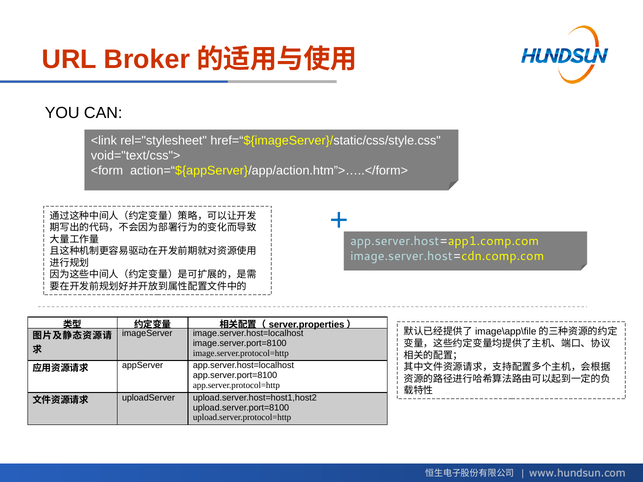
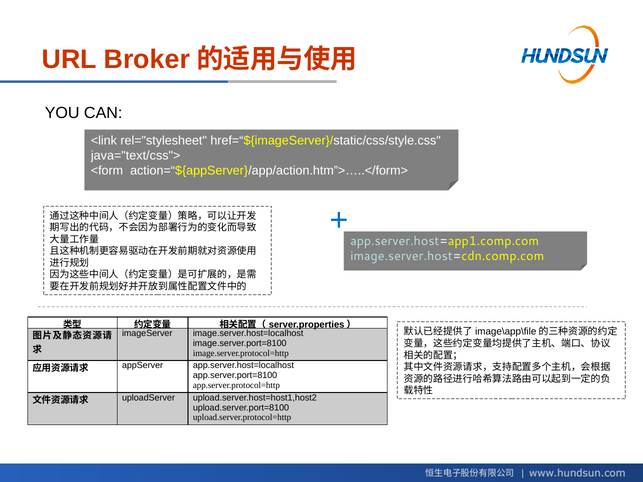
void="text/css">: void="text/css"> -> java="text/css"> (136, 156)
